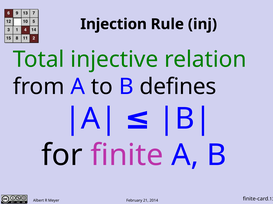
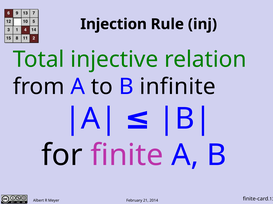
defines: defines -> infinite (178, 87)
